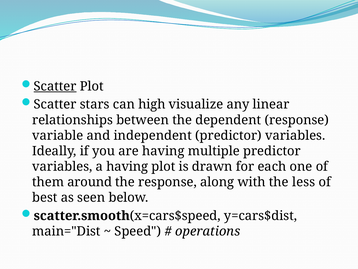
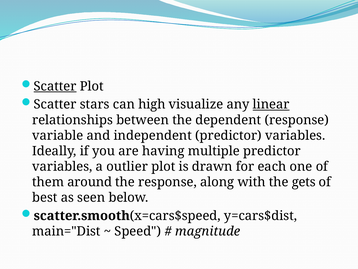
linear underline: none -> present (271, 104)
a having: having -> outlier (127, 166)
less: less -> gets (304, 182)
operations: operations -> magnitude (208, 231)
